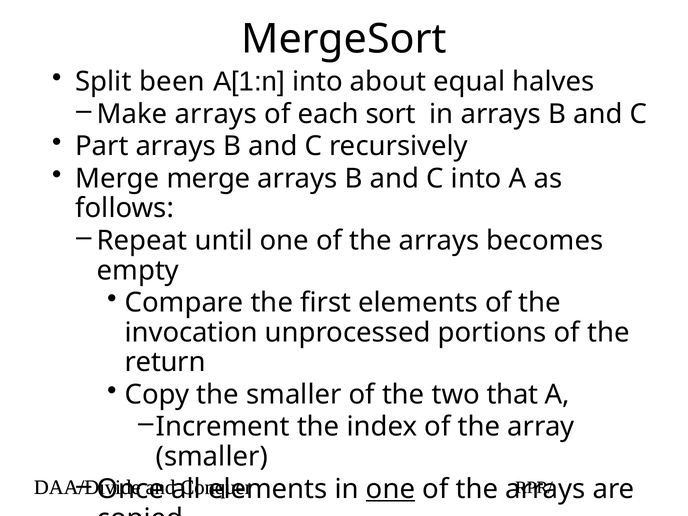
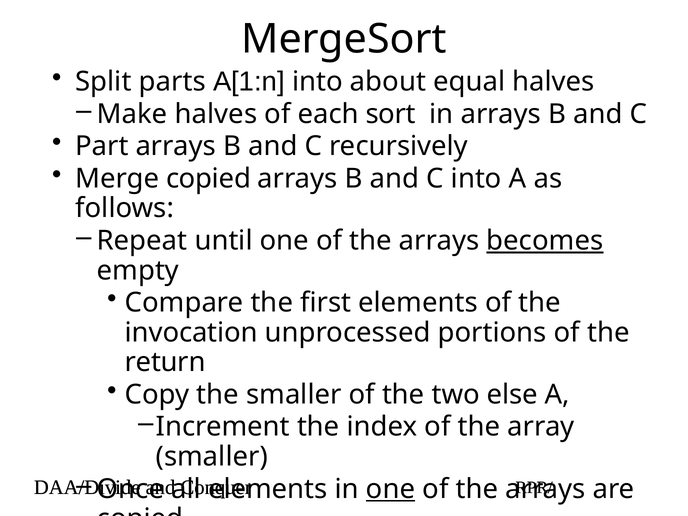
been: been -> parts (172, 82)
Make arrays: arrays -> halves (216, 114)
Merge merge: merge -> copied (209, 179)
becomes underline: none -> present (545, 241)
that: that -> else (512, 395)
